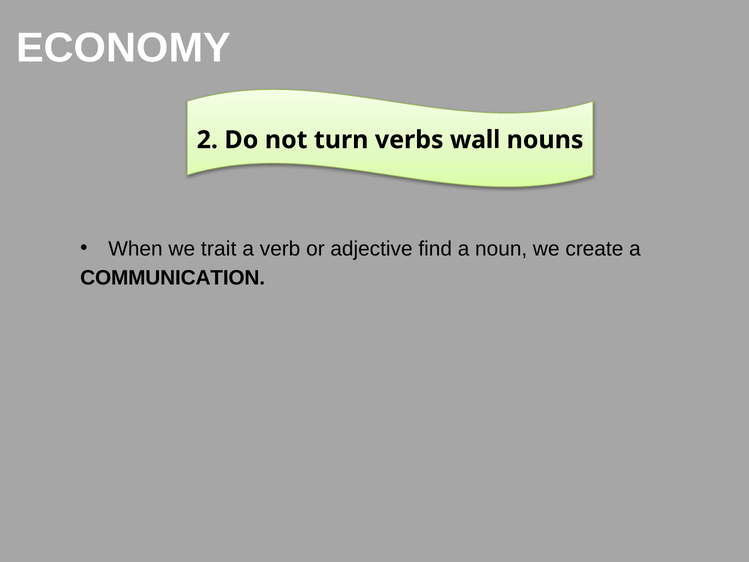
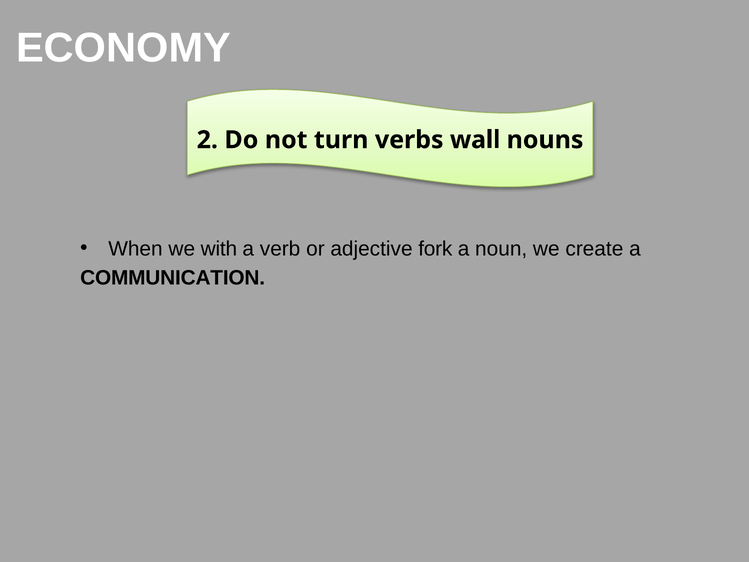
trait: trait -> with (219, 249)
find: find -> fork (435, 249)
